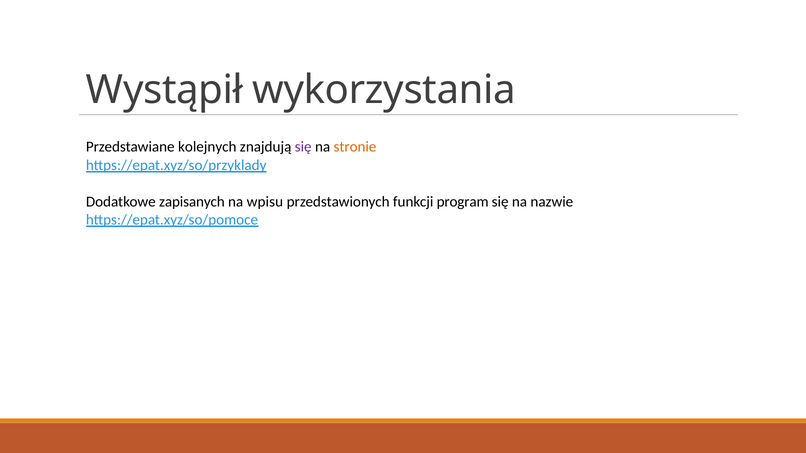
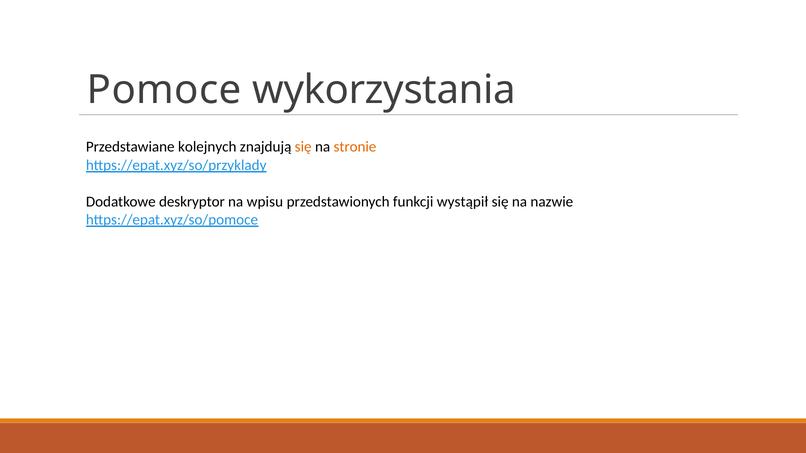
Wystąpił: Wystąpił -> Pomoce (164, 90)
się colour: purple -> orange (303, 147)
zapisanych: zapisanych -> deskryptor (192, 202)
program: program -> wystąpił (463, 202)
